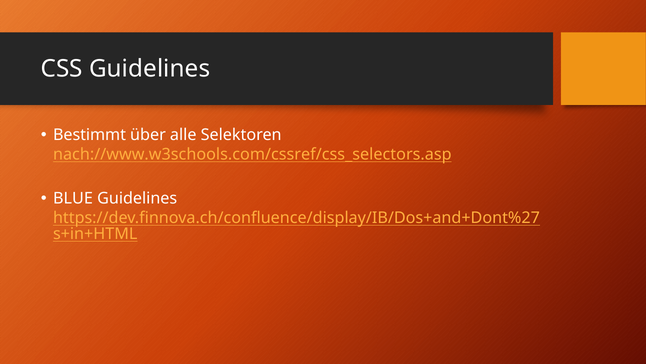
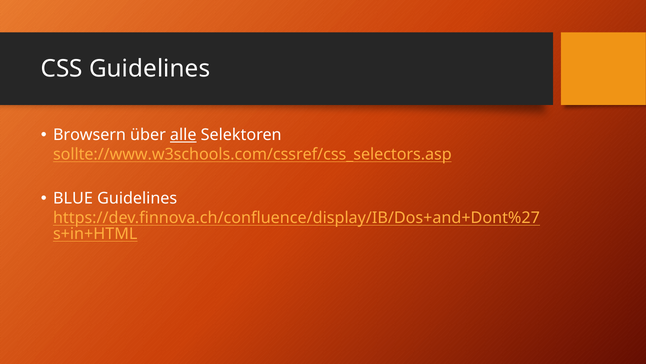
Bestimmt: Bestimmt -> Browsern (89, 135)
alle underline: none -> present (183, 135)
nach://www.w3schools.com/cssref/css_selectors.asp: nach://www.w3schools.com/cssref/css_selectors.asp -> sollte://www.w3schools.com/cssref/css_selectors.asp (252, 154)
